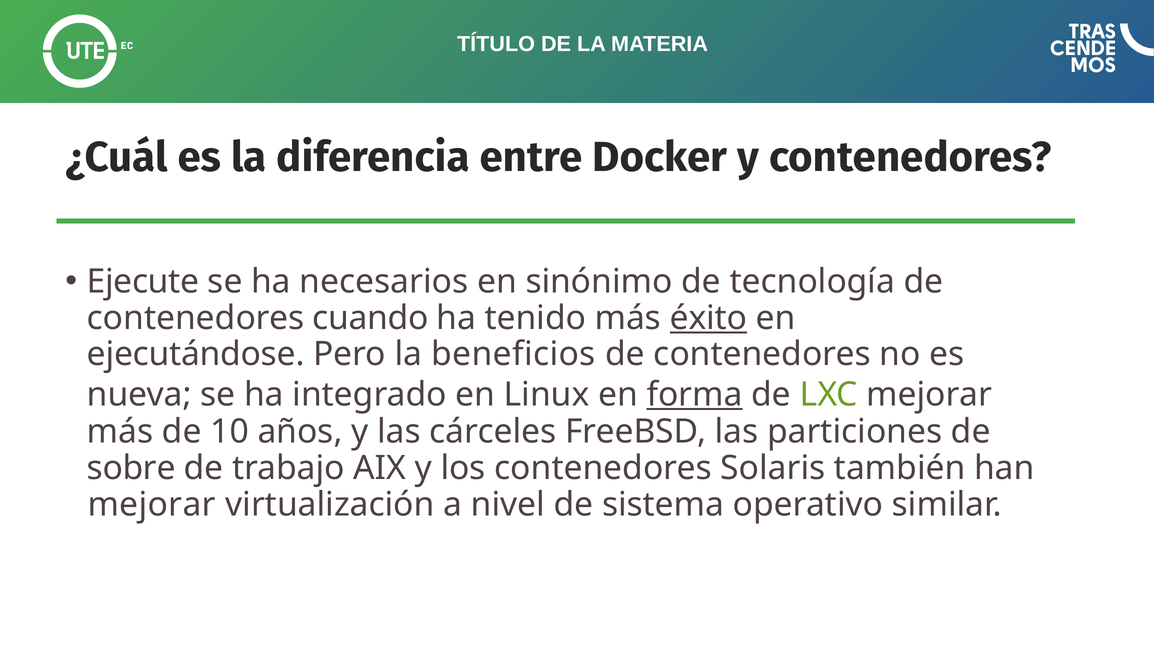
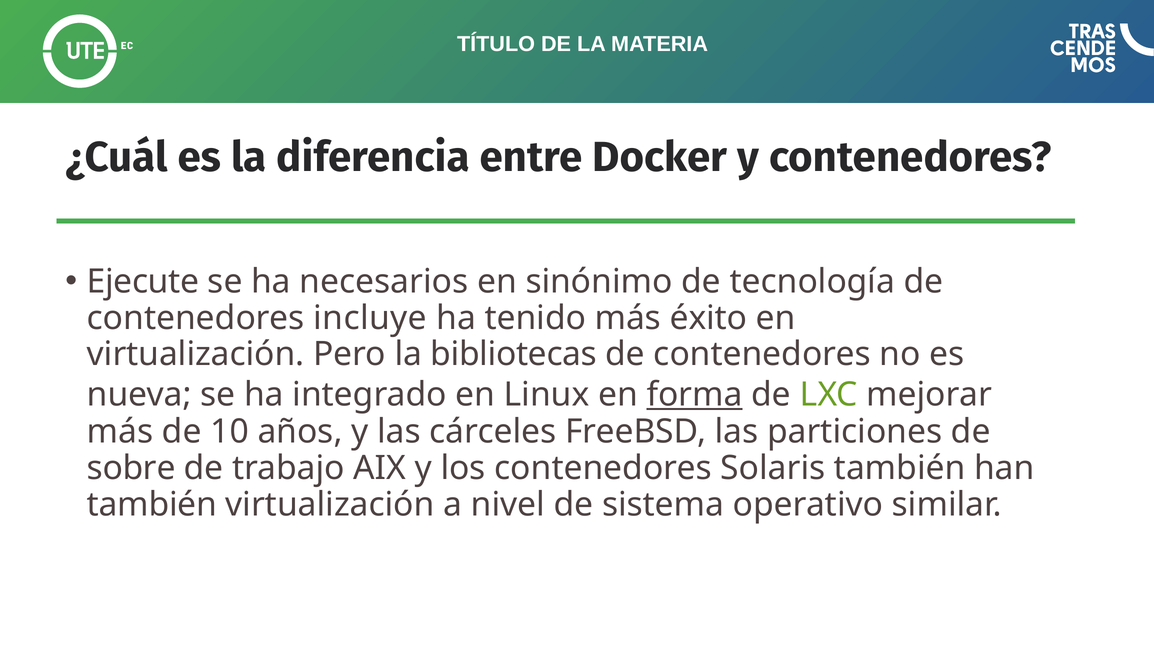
cuando: cuando -> incluye (370, 318)
éxito underline: present -> none (708, 318)
ejecutándose: ejecutándose -> virtualización (196, 354)
beneficios: beneficios -> bibliotecas (514, 354)
mejorar: mejorar -> también (152, 505)
